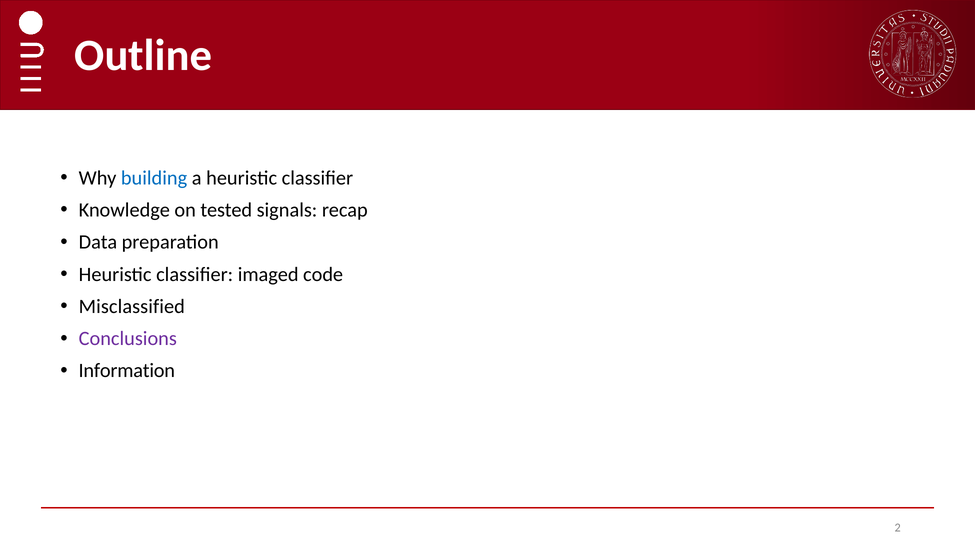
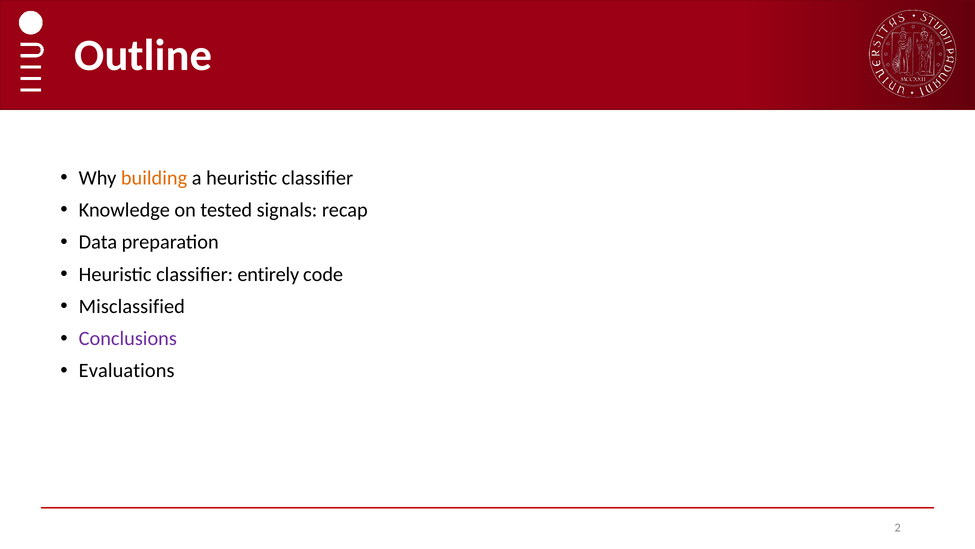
building colour: blue -> orange (154, 178)
imaged: imaged -> entirely (268, 274)
Information: Information -> Evaluations (127, 370)
